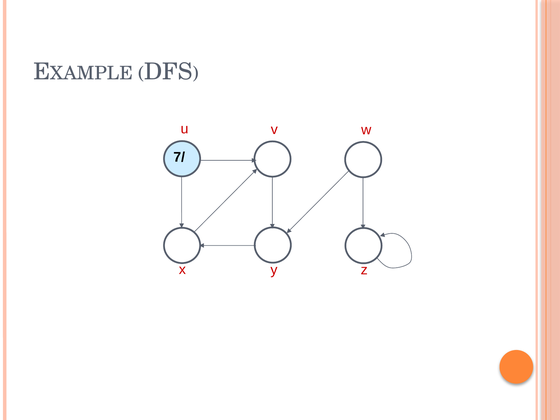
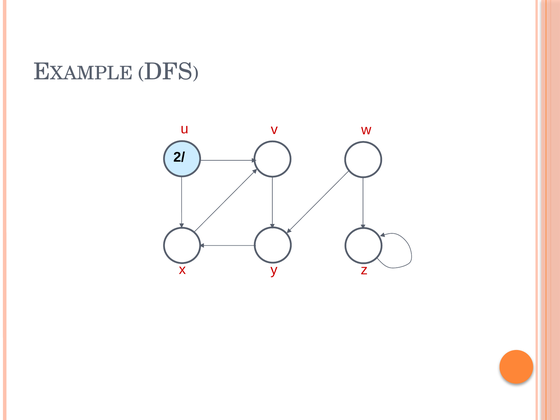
7/: 7/ -> 2/ (179, 157)
